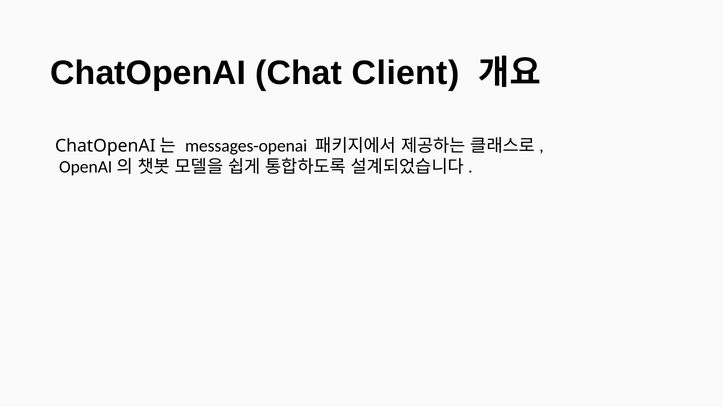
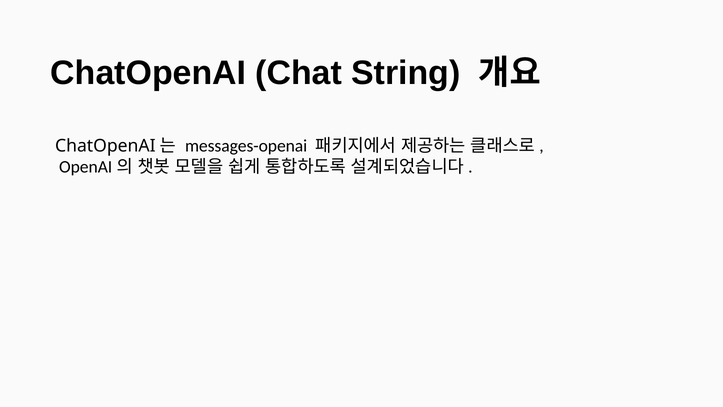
Client: Client -> String (406, 73)
